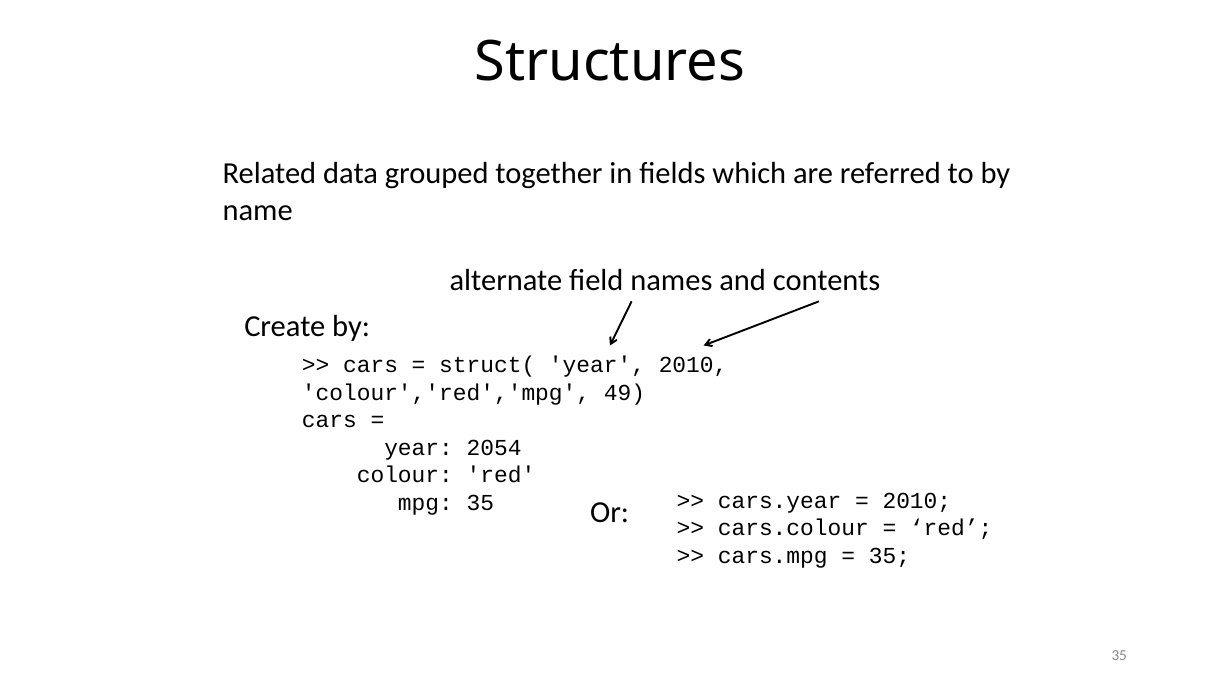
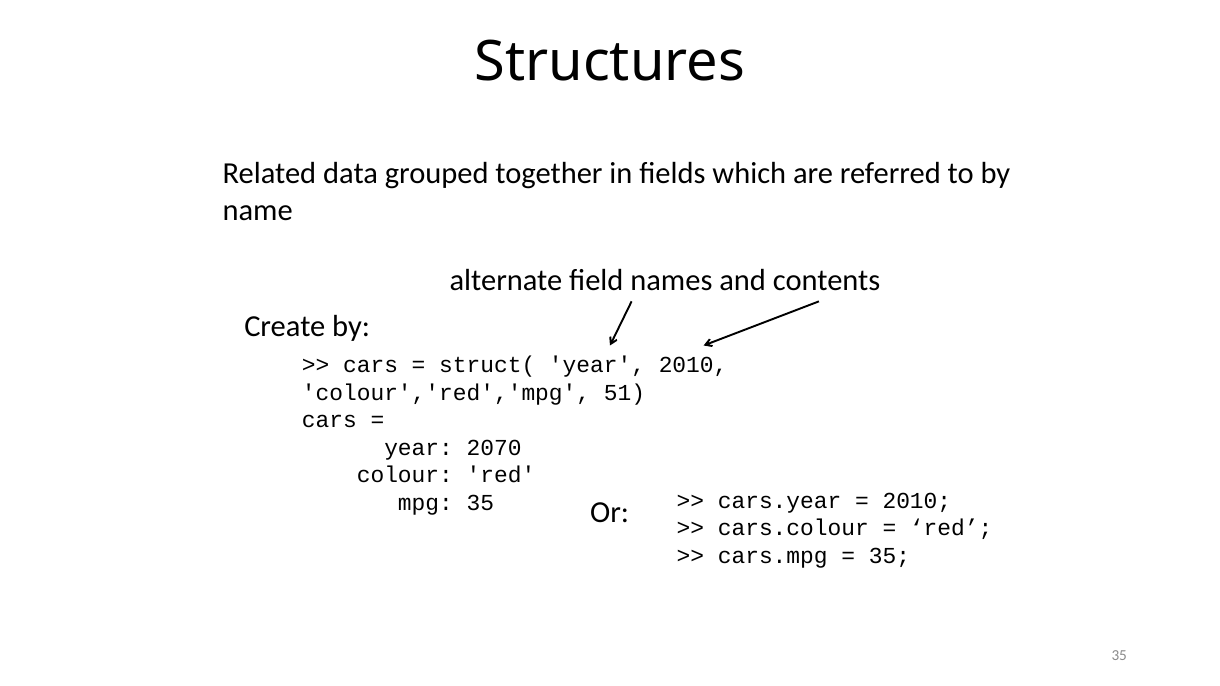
49: 49 -> 51 (624, 393)
2054: 2054 -> 2070 (494, 448)
